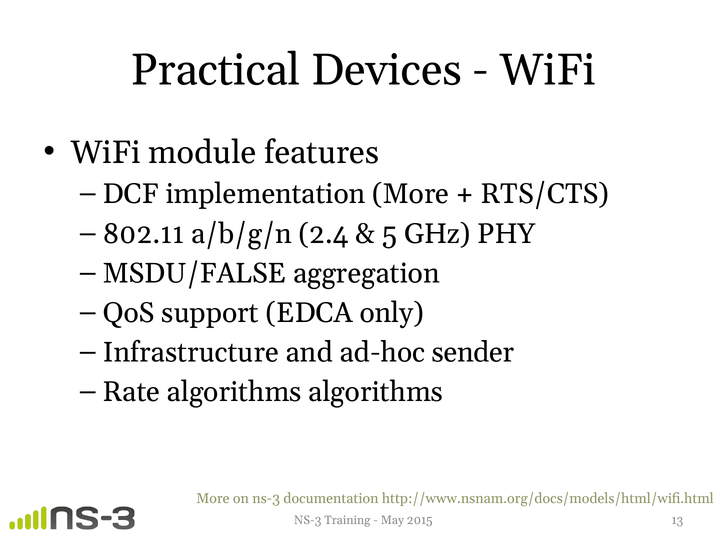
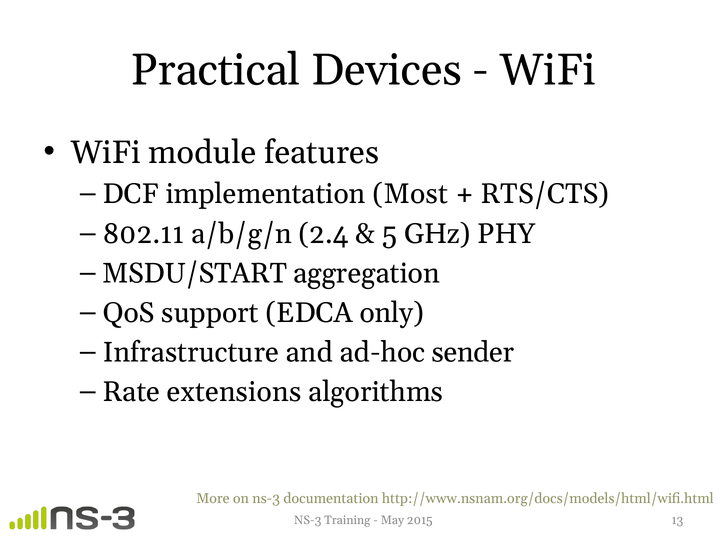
implementation More: More -> Most (411, 194)
MSDU/FALSE: MSDU/FALSE -> MSDU/START (195, 273)
Rate algorithms: algorithms -> extensions (234, 392)
